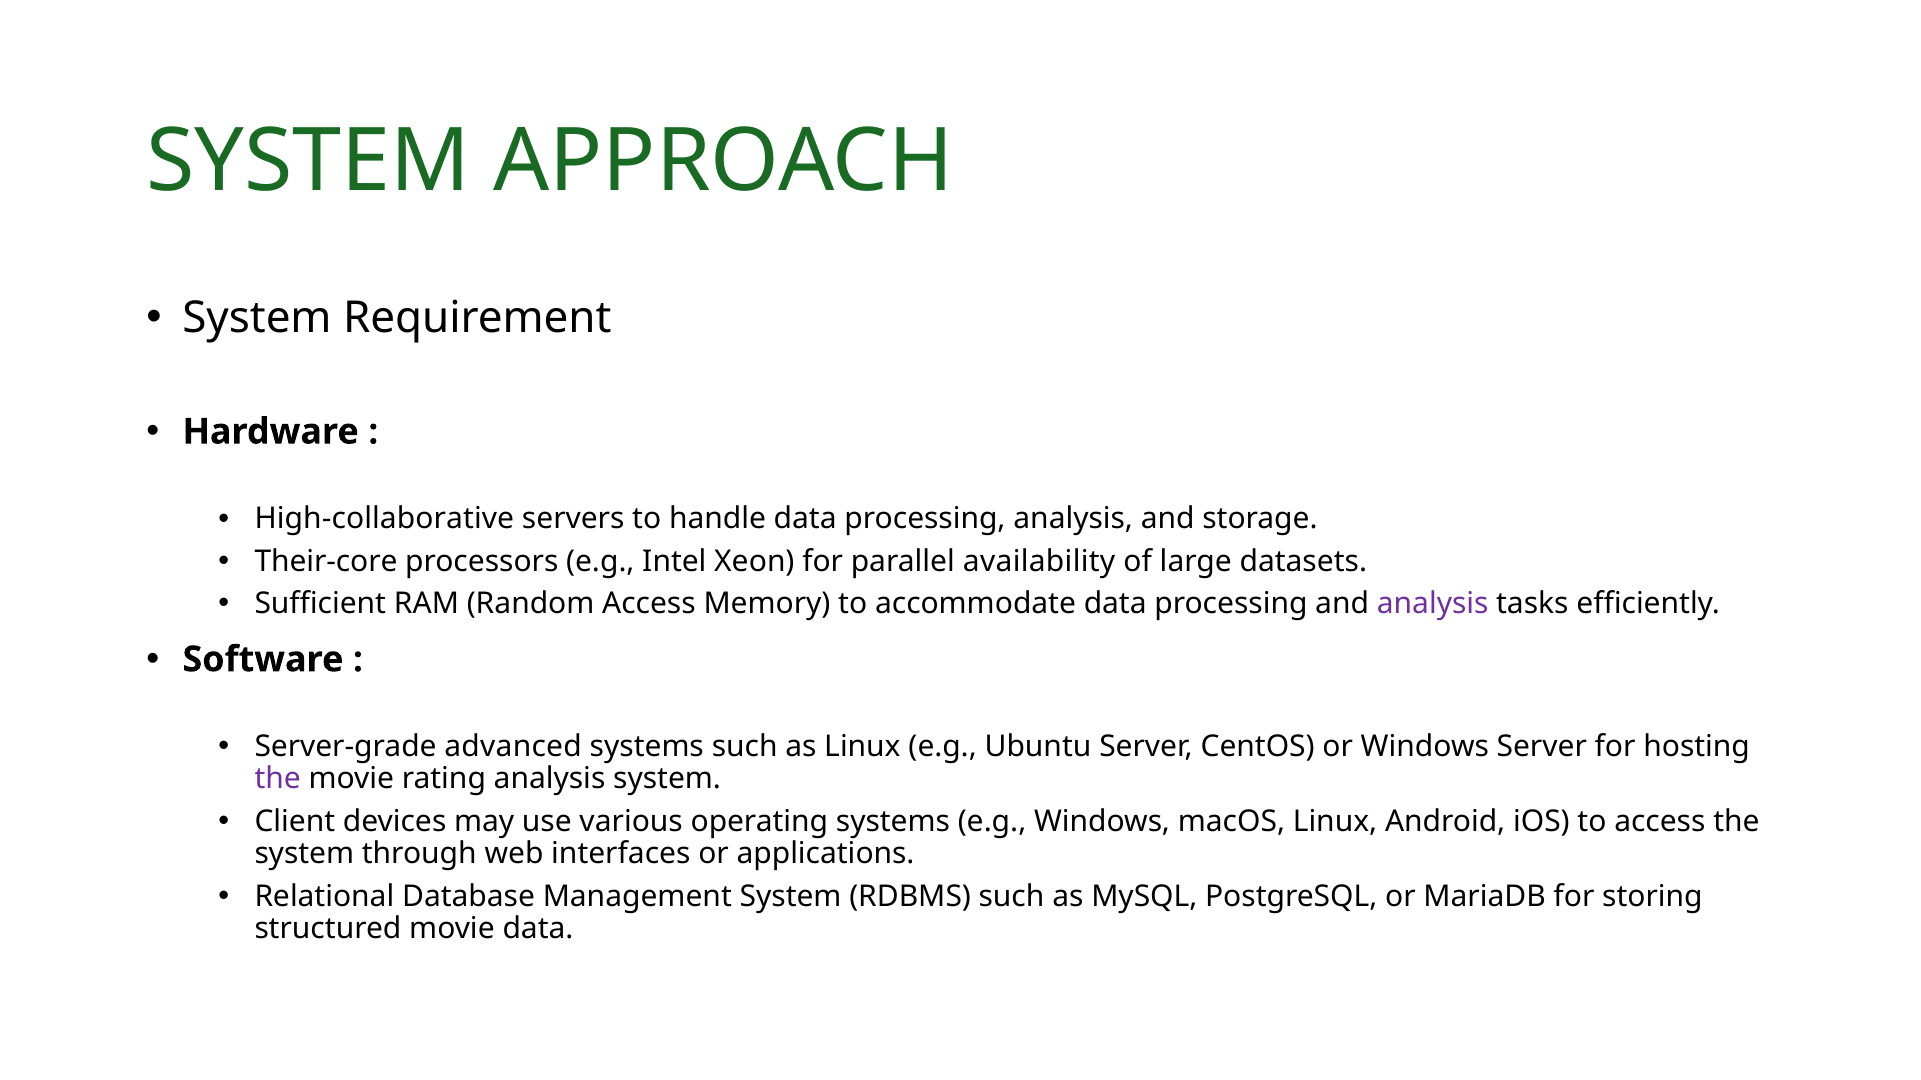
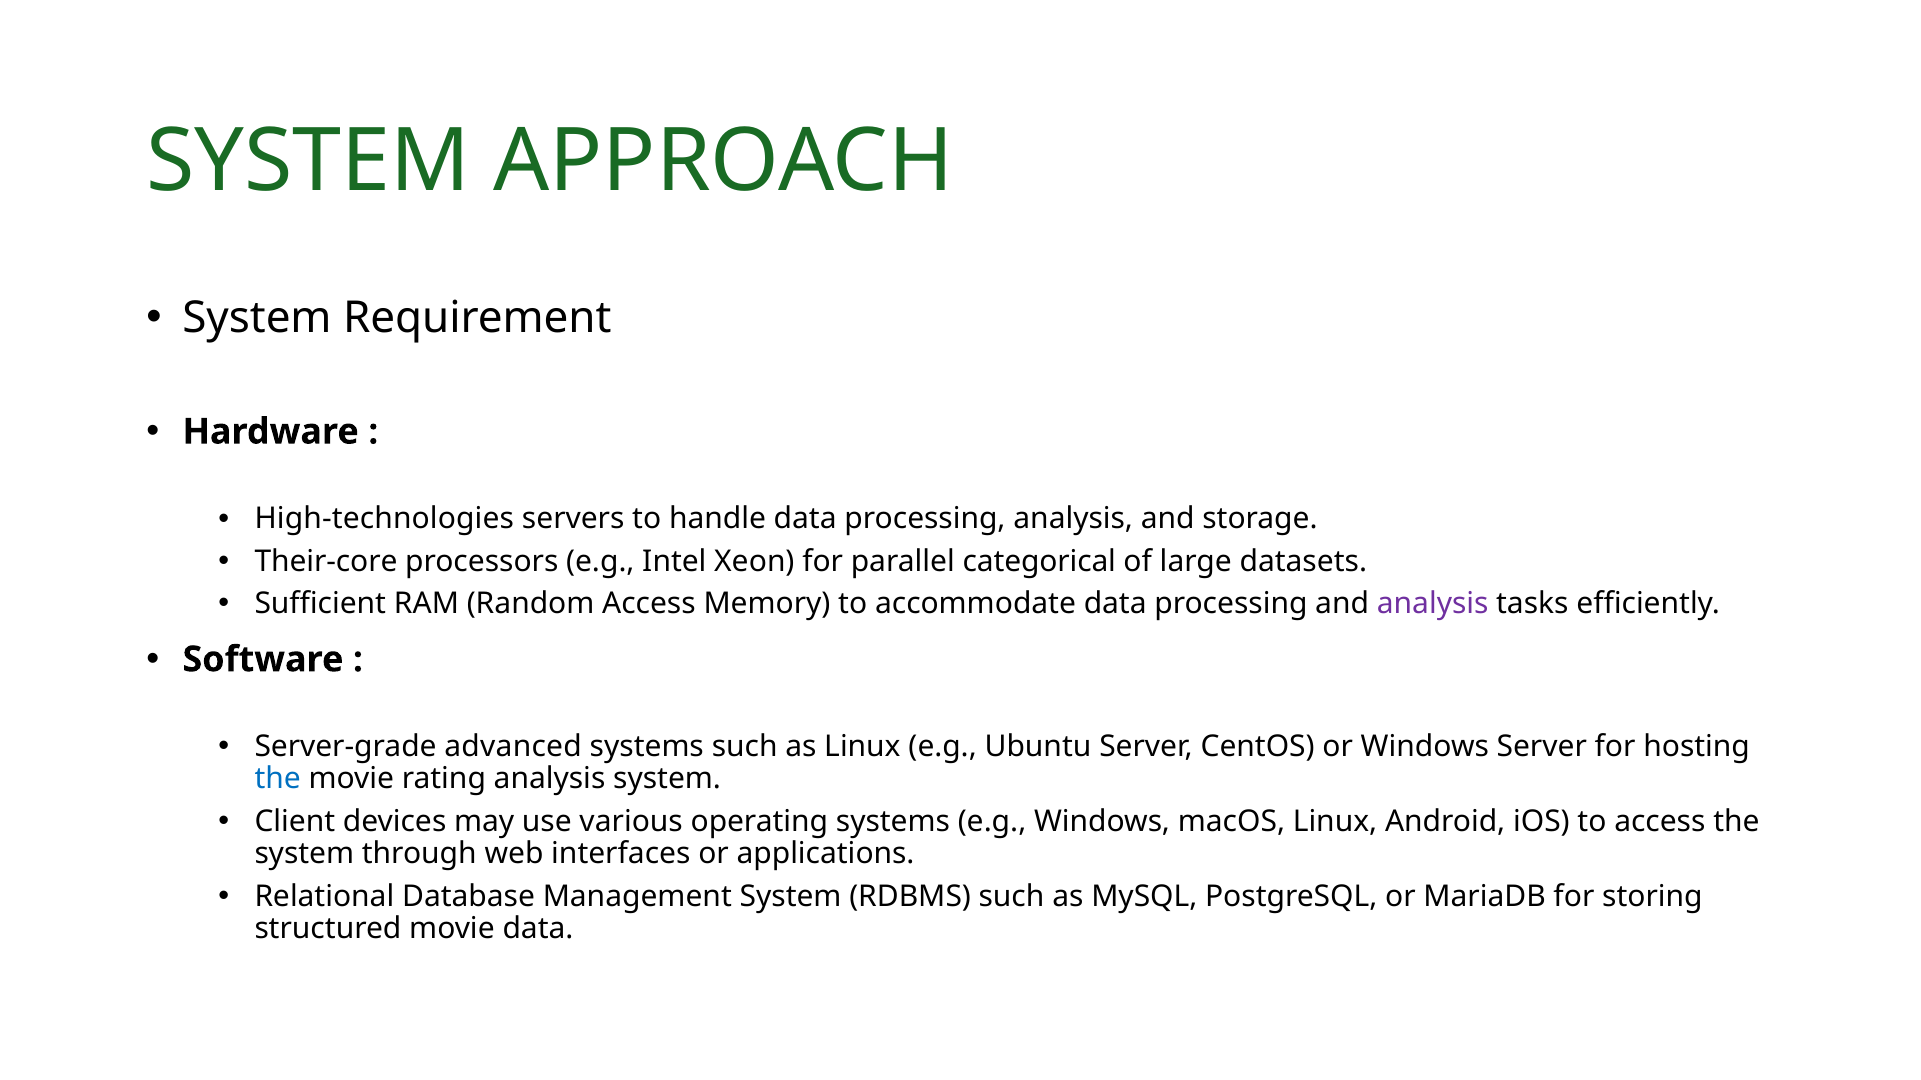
High-collaborative: High-collaborative -> High-technologies (384, 519)
availability: availability -> categorical (1039, 562)
the colour: purple -> blue (278, 779)
